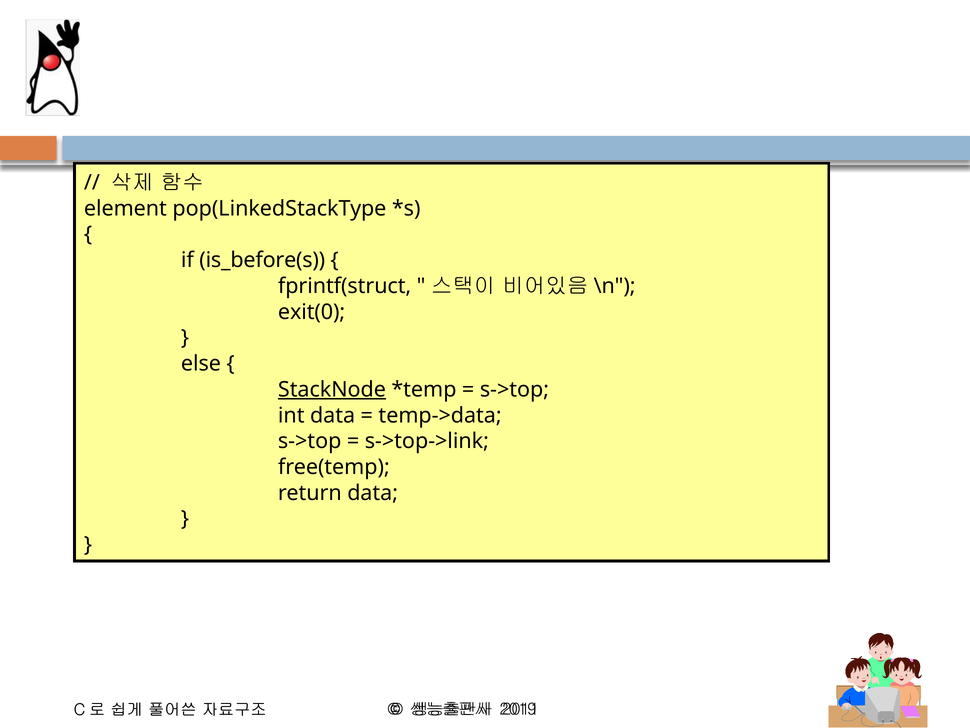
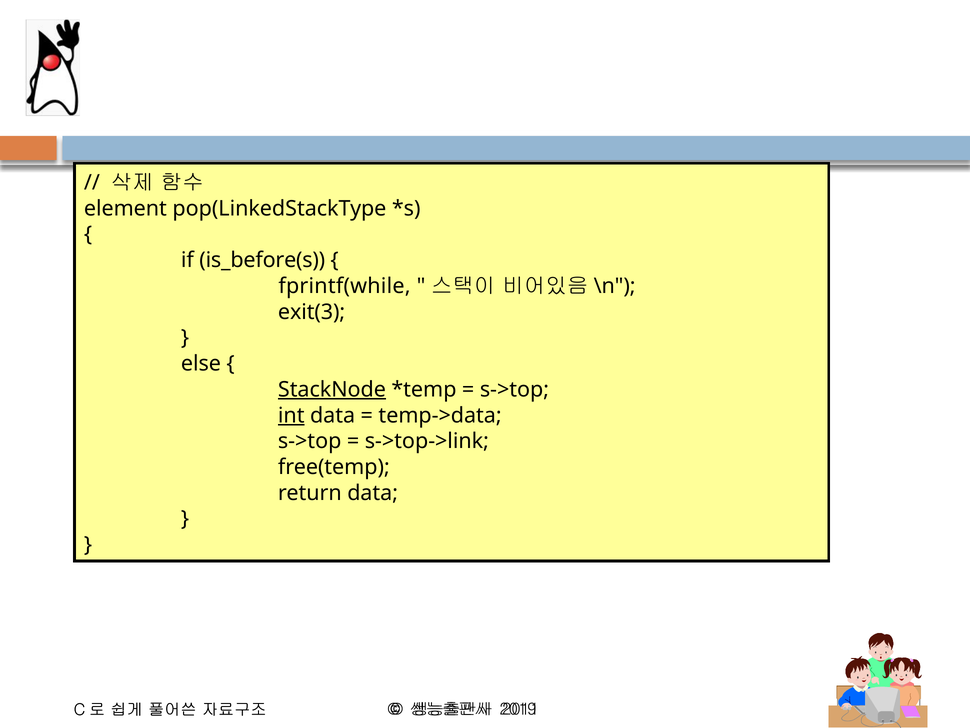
fprintf(struct: fprintf(struct -> fprintf(while (344, 286)
exit(0: exit(0 -> exit(3 (312, 312)
int underline: none -> present (291, 415)
